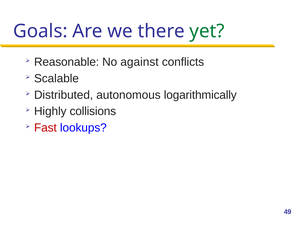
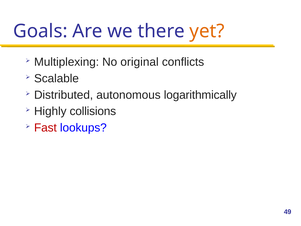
yet colour: green -> orange (207, 31)
Reasonable: Reasonable -> Multiplexing (67, 62)
against: against -> original (140, 62)
